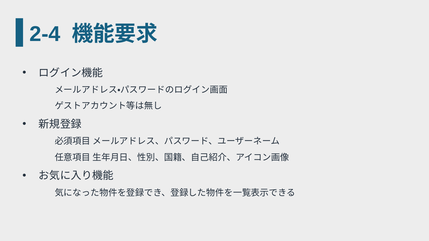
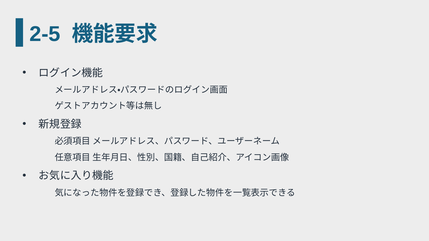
2-4: 2-4 -> 2-5 (45, 34)
